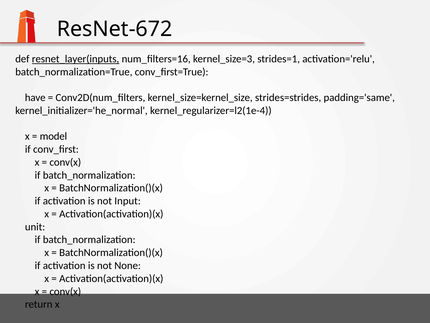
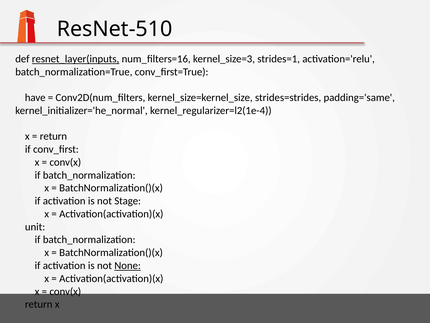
ResNet-672: ResNet-672 -> ResNet-510 (115, 29)
model: model -> return (53, 136)
Input: Input -> Stage (128, 201)
None underline: none -> present (128, 265)
